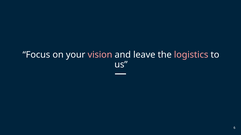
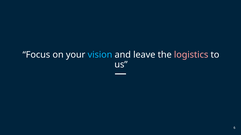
vision colour: pink -> light blue (100, 55)
